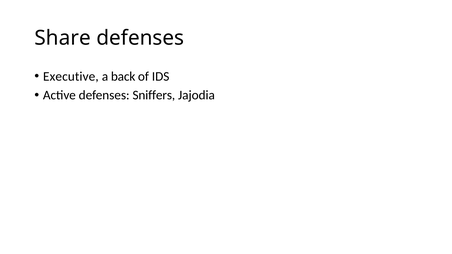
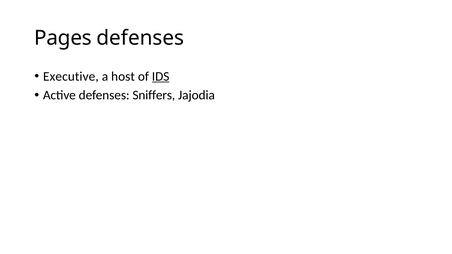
Share: Share -> Pages (63, 38)
back: back -> host (123, 76)
IDS underline: none -> present (161, 76)
